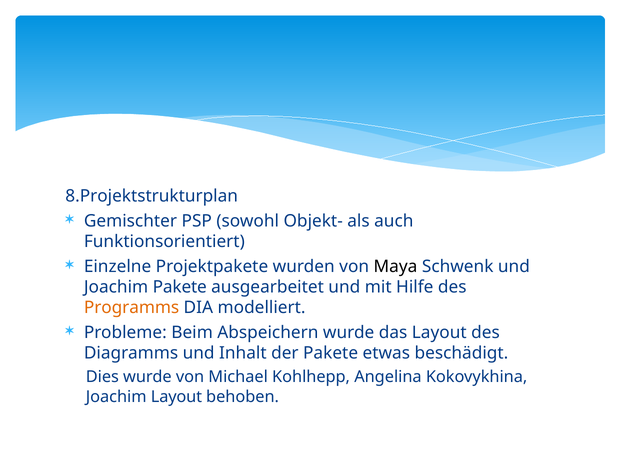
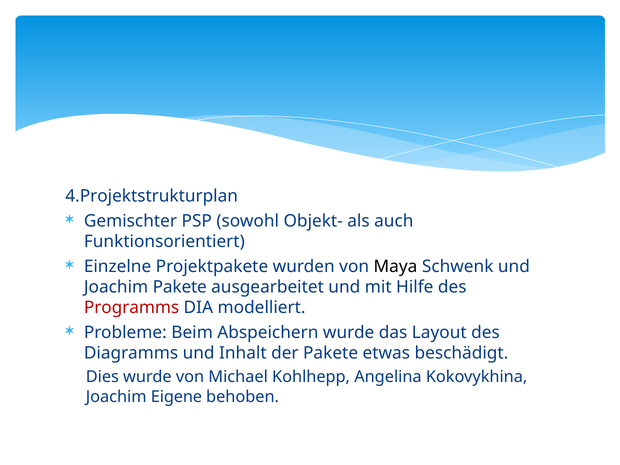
8.Projektstrukturplan: 8.Projektstrukturplan -> 4.Projektstrukturplan (152, 196)
Programms colour: orange -> red (132, 308)
Joachim Layout: Layout -> Eigene (176, 397)
